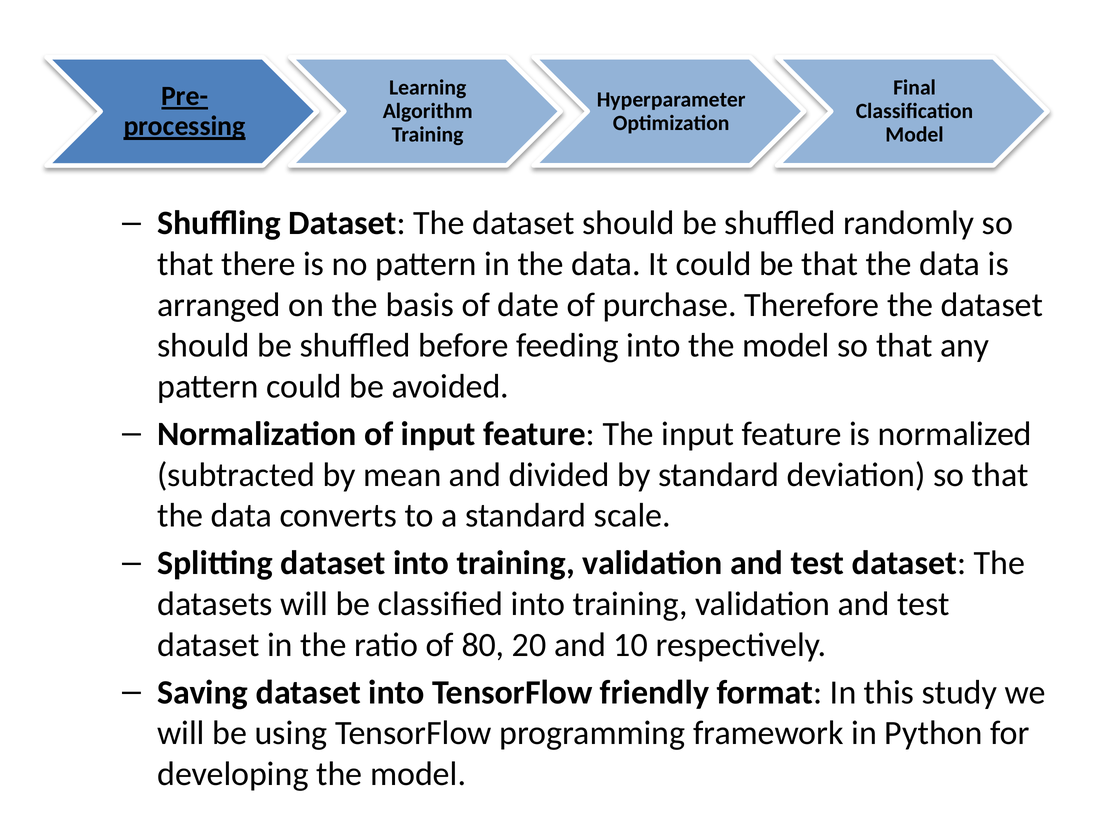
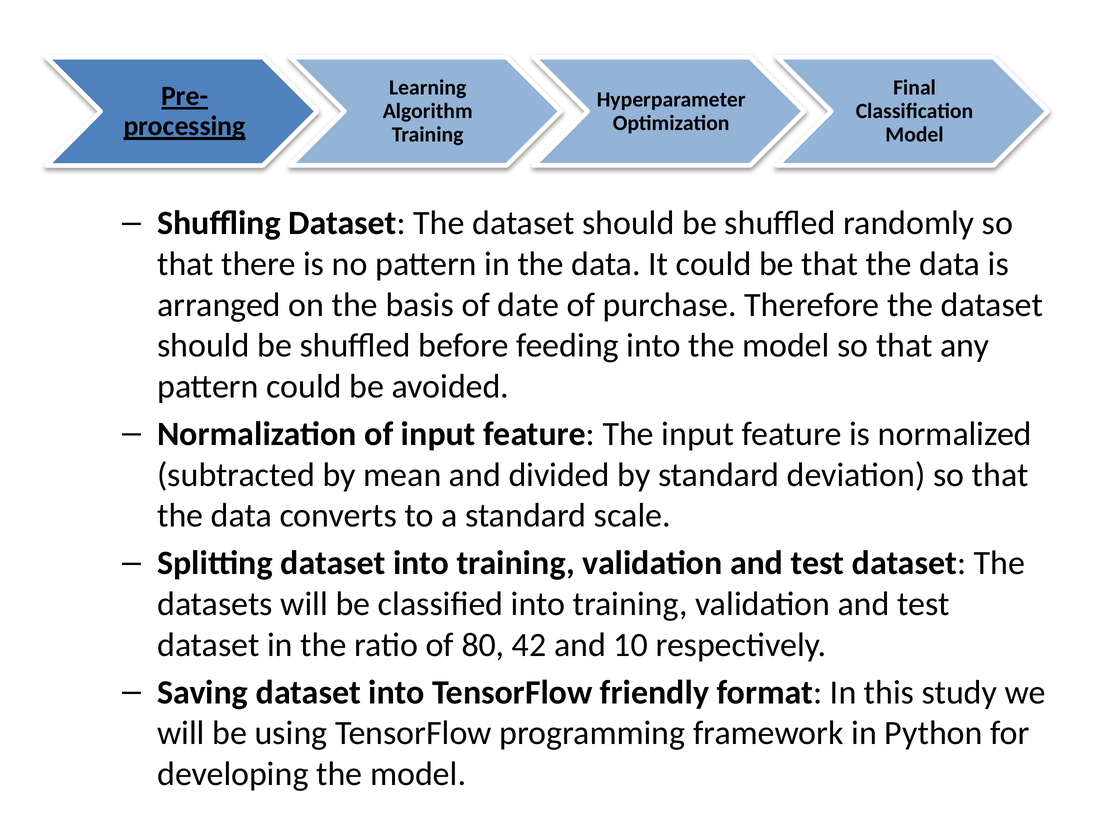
20: 20 -> 42 (529, 645)
